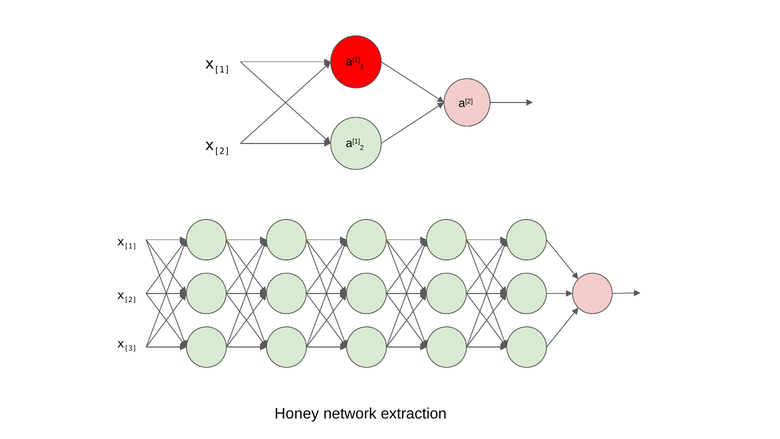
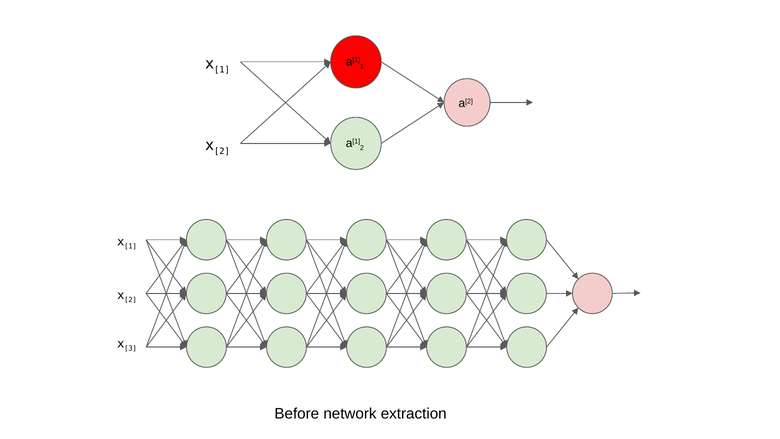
Honey: Honey -> Before (297, 413)
